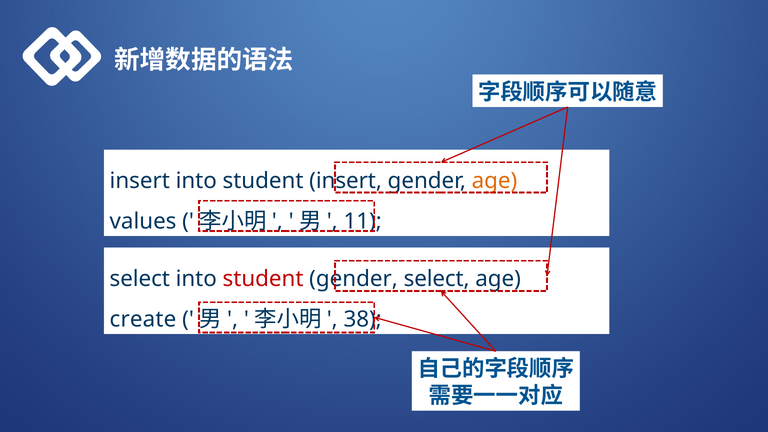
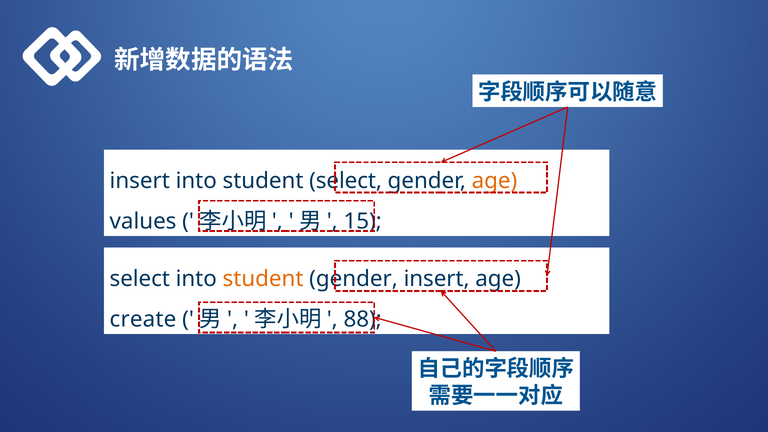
student insert: insert -> select (346, 181)
11: 11 -> 15 (363, 221)
student colour: red -> orange (263, 279)
gender select: select -> insert (437, 279)
38: 38 -> 88 (363, 319)
